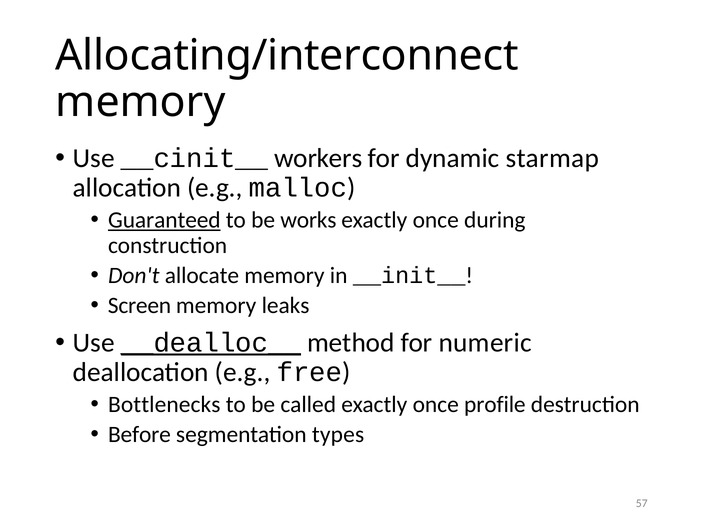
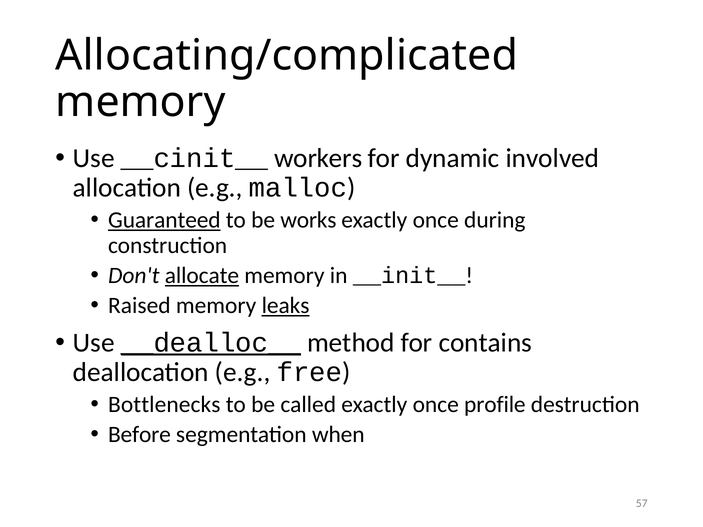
Allocating/interconnect: Allocating/interconnect -> Allocating/complicated (287, 56)
starmap: starmap -> involved (552, 158)
allocate underline: none -> present (202, 276)
Screen: Screen -> Raised (139, 306)
leaks underline: none -> present (286, 306)
numeric: numeric -> contains (485, 343)
types: types -> when (338, 435)
